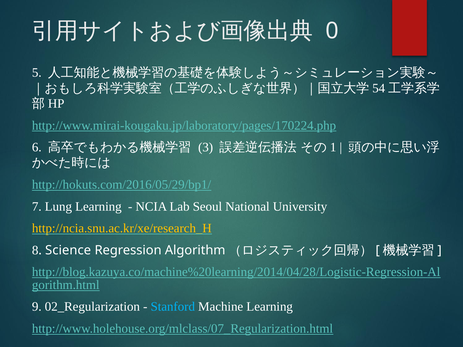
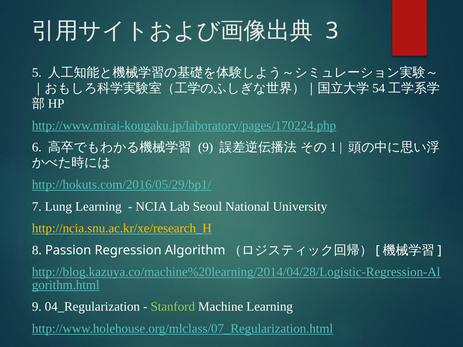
0: 0 -> 3 (332, 31)
3: 3 -> 9 (206, 147)
Science: Science -> Passion (68, 250)
02_Regularization: 02_Regularization -> 04_Regularization (92, 307)
Stanford colour: light blue -> light green (173, 307)
